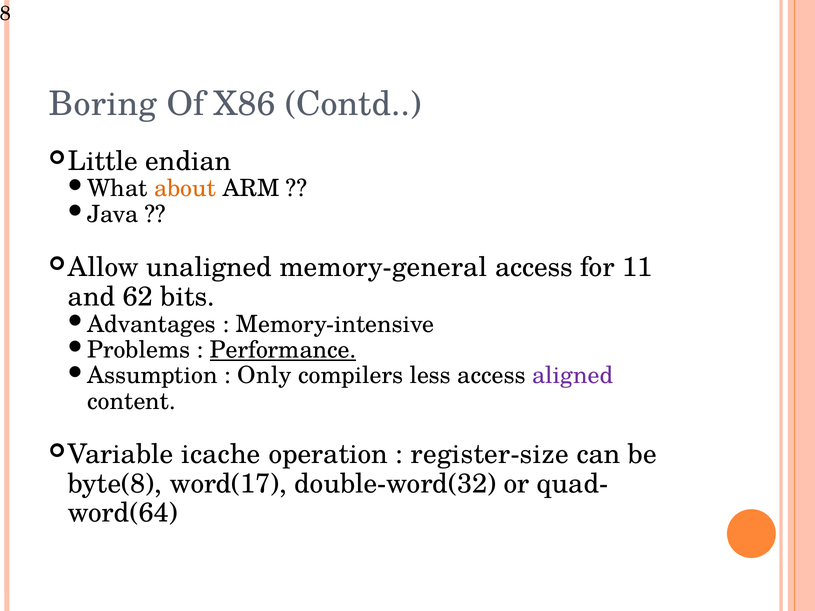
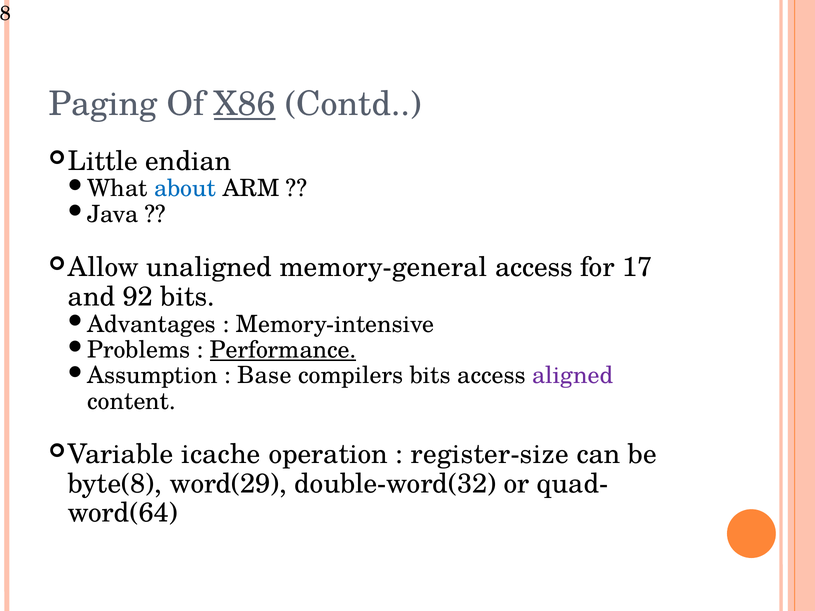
Boring: Boring -> Paging (103, 104)
X86 underline: none -> present (245, 104)
about colour: orange -> blue (185, 189)
11: 11 -> 17 (637, 267)
62: 62 -> 92 (138, 297)
Only: Only -> Base (264, 376)
compilers less: less -> bits (430, 376)
word(17: word(17 -> word(29 (228, 484)
